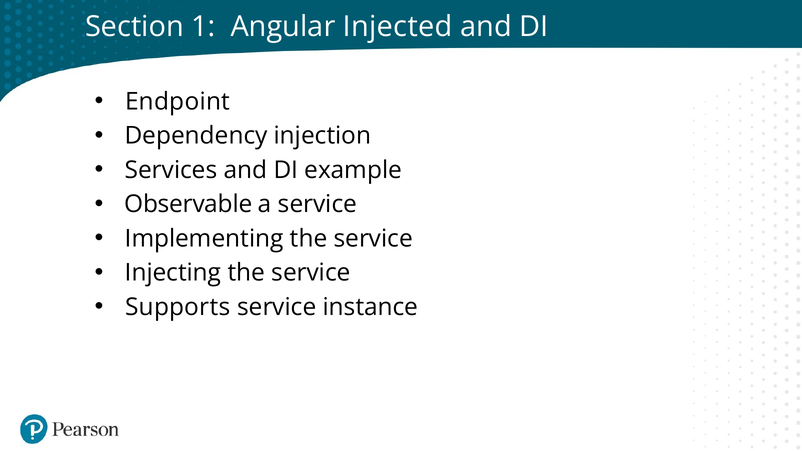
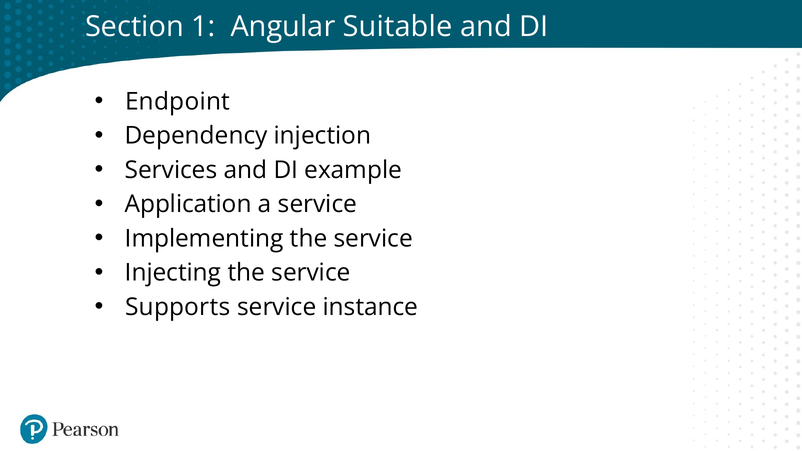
Injected: Injected -> Suitable (398, 27)
Observable: Observable -> Application (188, 204)
